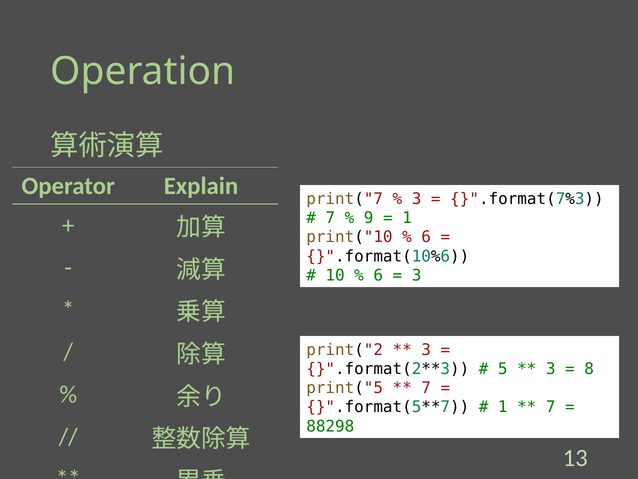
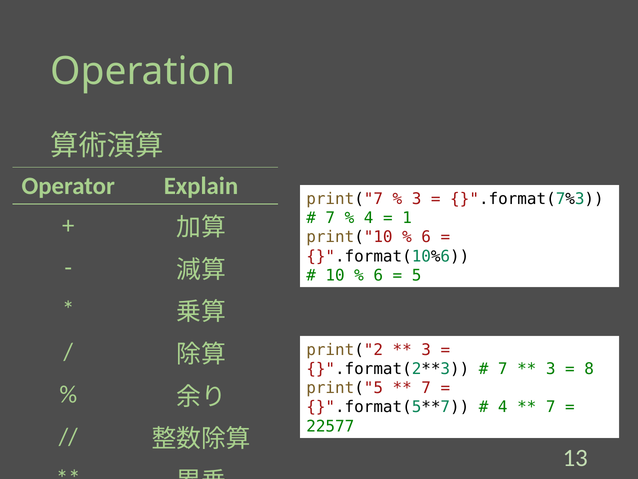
9: 9 -> 4 (369, 218)
3: 3 -> 5 (417, 275)
5: 5 -> 7 (503, 369)
1: 1 -> 4 (503, 407)
88298: 88298 -> 22577 (330, 426)
